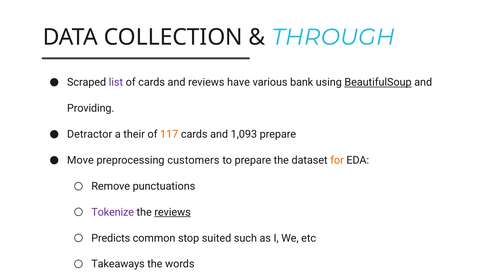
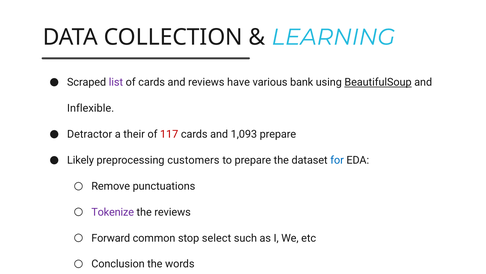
THROUGH: THROUGH -> LEARNING (333, 37)
Providing: Providing -> Inflexible (91, 108)
117 colour: orange -> red (169, 134)
Move: Move -> Likely (81, 160)
for colour: orange -> blue (337, 160)
reviews underline: present -> none (173, 212)
Predicts: Predicts -> Forward (111, 238)
suited: suited -> select (217, 238)
Takeaways: Takeaways -> Conclusion (118, 263)
